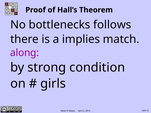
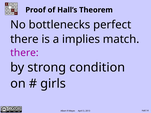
follows: follows -> perfect (112, 25)
along: along -> there (24, 53)
